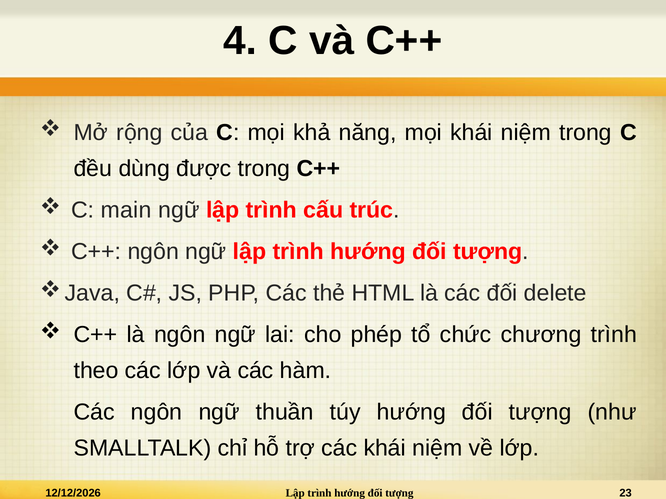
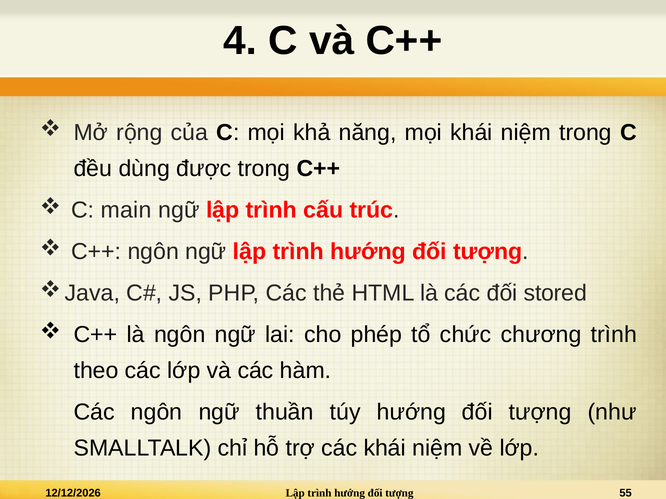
delete: delete -> stored (555, 293)
23: 23 -> 55 (626, 494)
